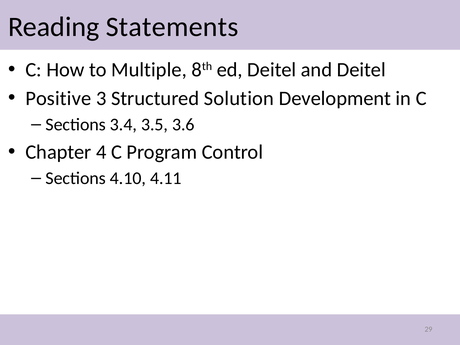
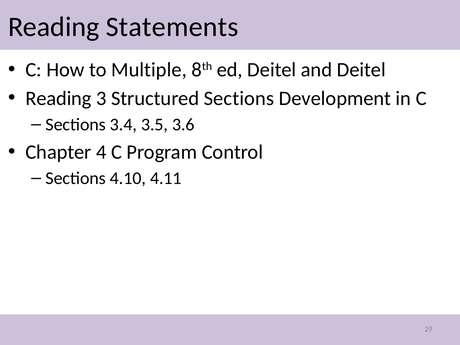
Positive: Positive -> Reading (58, 98)
Structured Solution: Solution -> Sections (239, 98)
